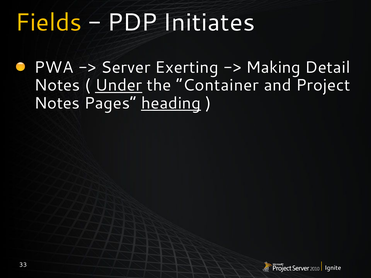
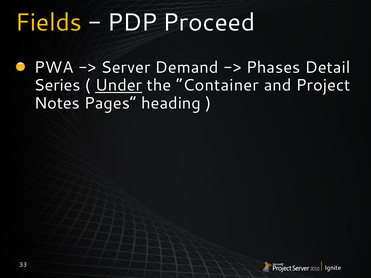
Initiates: Initiates -> Proceed (209, 22)
Exerting: Exerting -> Demand (187, 68)
Making: Making -> Phases (273, 68)
Notes: Notes -> Series (57, 85)
heading underline: present -> none (171, 103)
